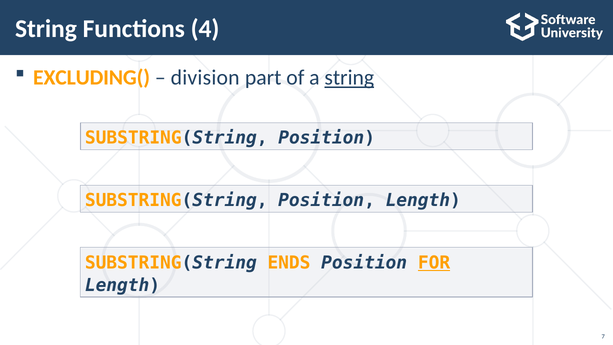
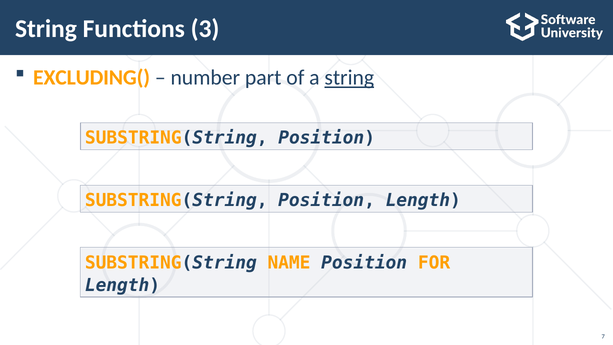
4: 4 -> 3 (205, 29)
division: division -> number (205, 78)
ENDS: ENDS -> NAME (289, 263)
FOR underline: present -> none (434, 263)
